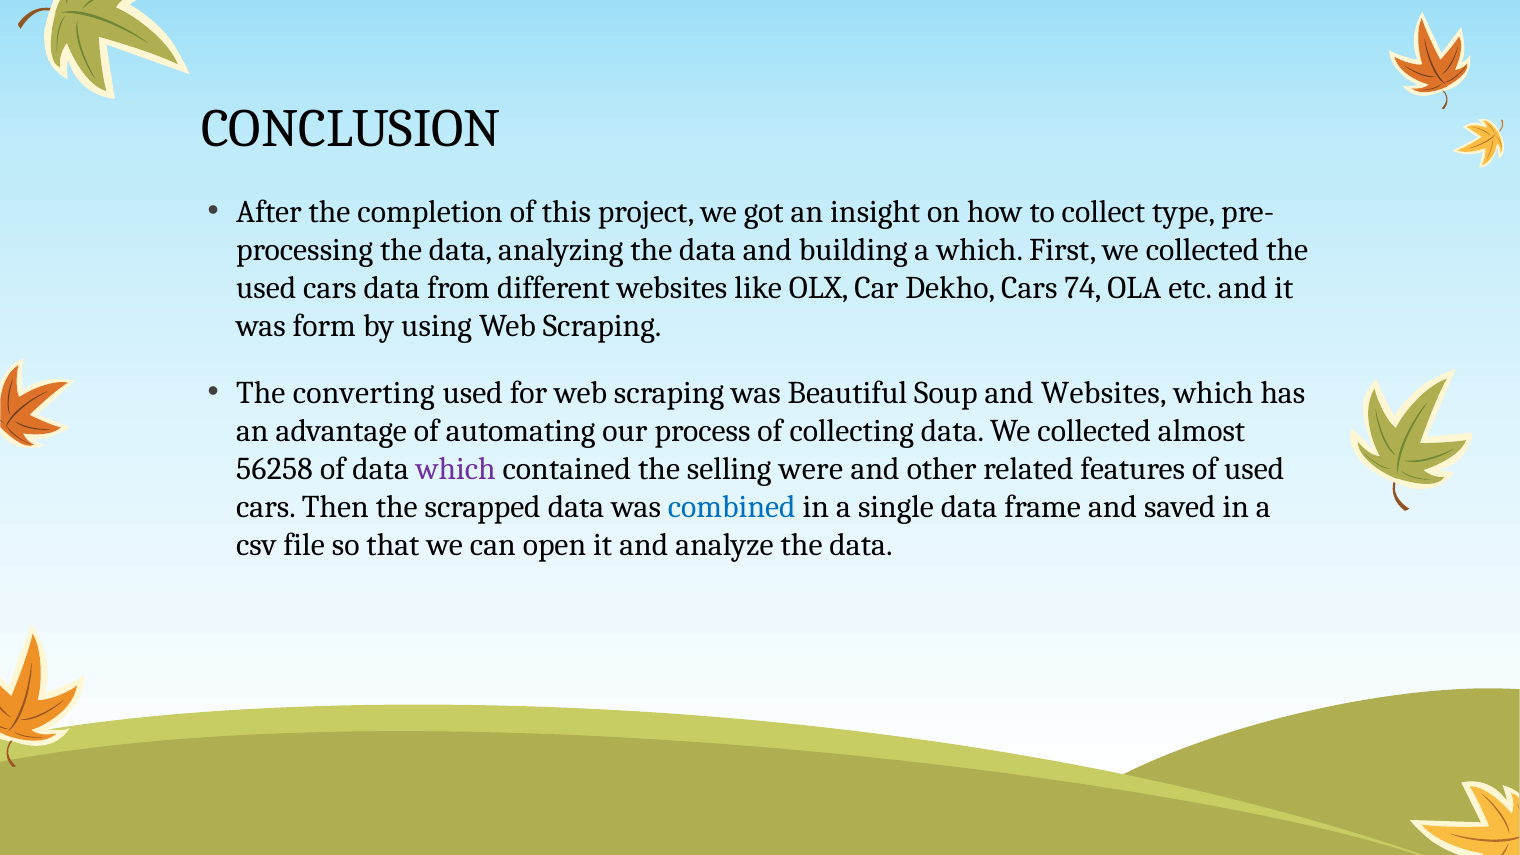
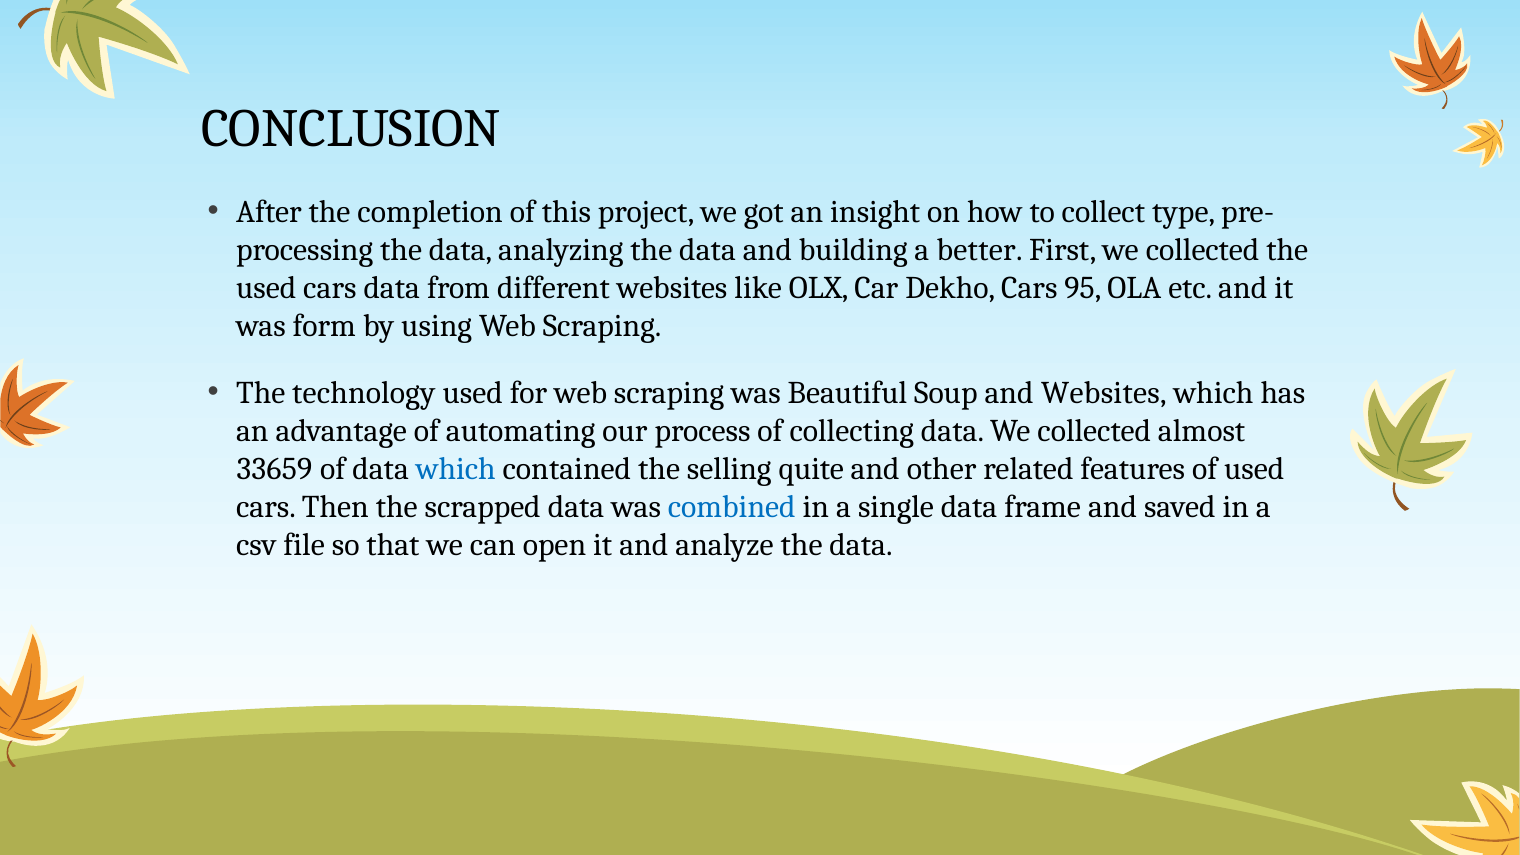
a which: which -> better (980, 250)
74: 74 -> 95 (1083, 288)
converting: converting -> technology (364, 393)
56258: 56258 -> 33659 (275, 469)
which colour: purple -> blue (456, 469)
were: were -> quite (811, 469)
